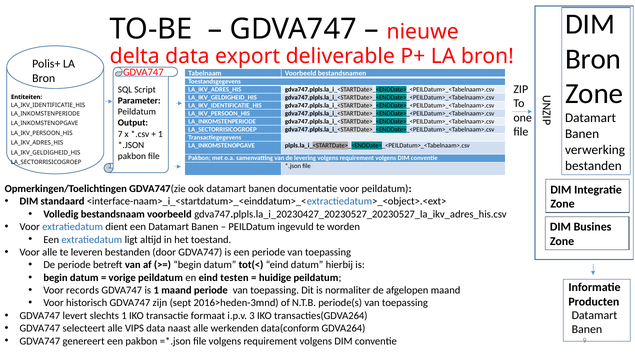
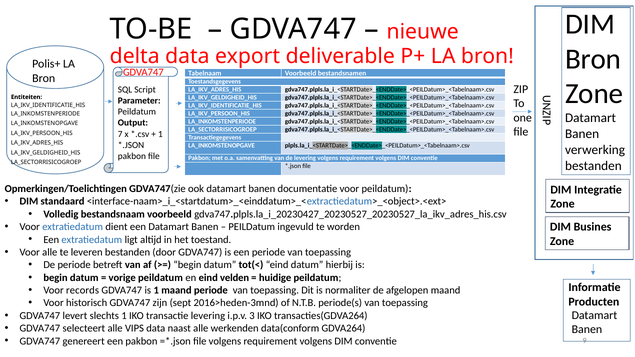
testen: testen -> velden (235, 278)
transactie formaat: formaat -> levering (208, 316)
